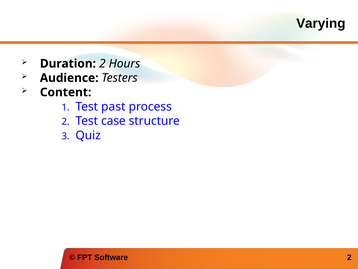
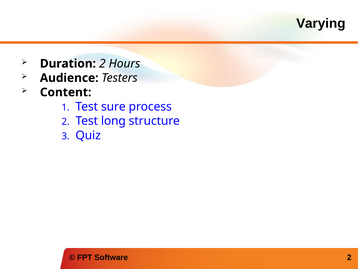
past: past -> sure (113, 106)
case: case -> long (113, 121)
